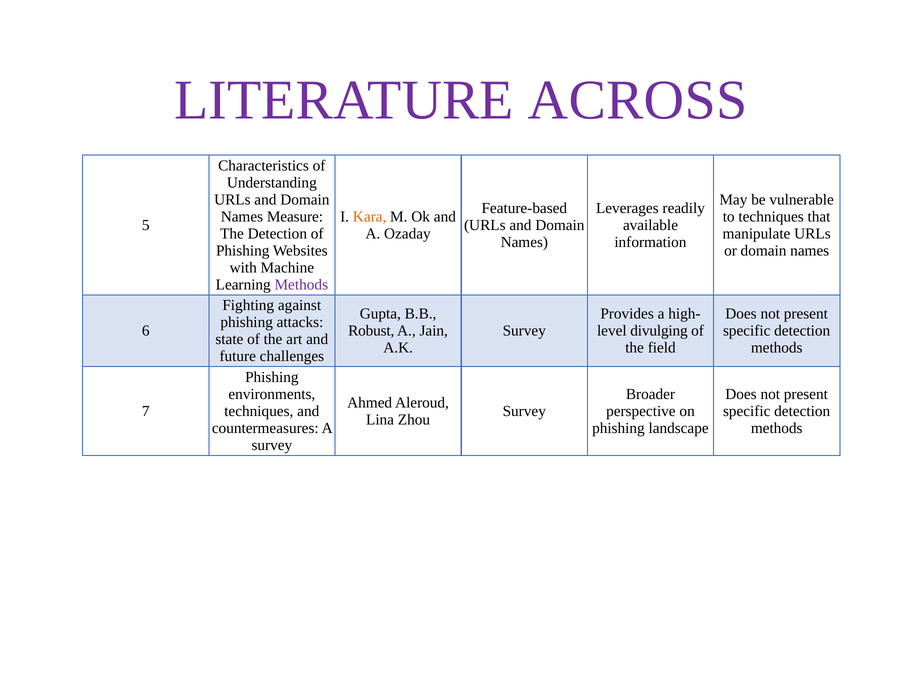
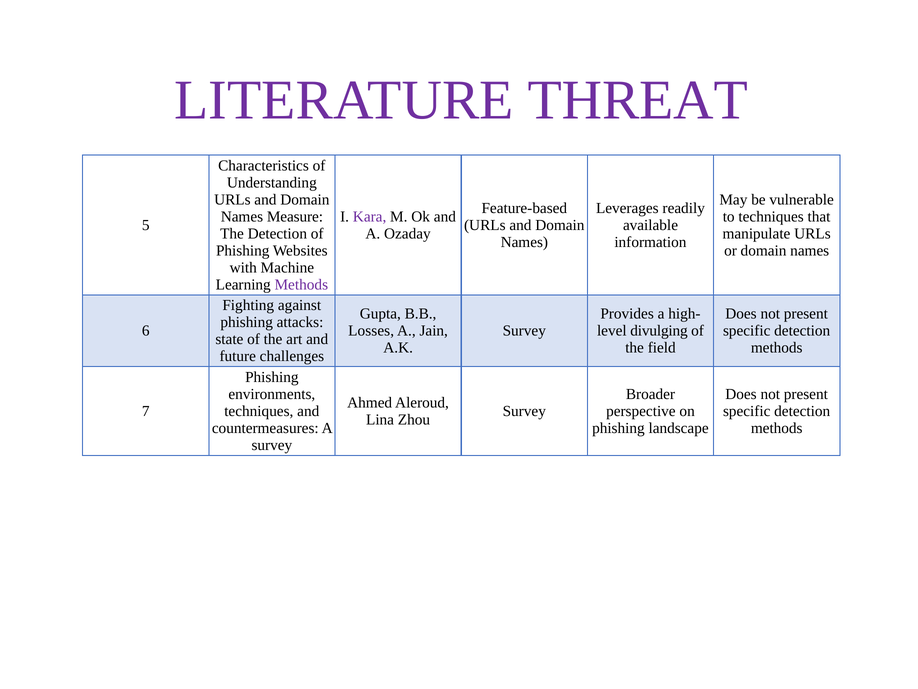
ACROSS: ACROSS -> THREAT (638, 100)
Kara colour: orange -> purple (370, 216)
Robust: Robust -> Losses (371, 331)
